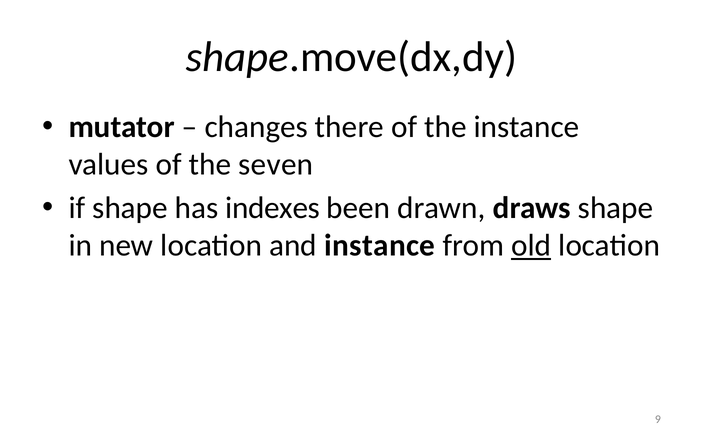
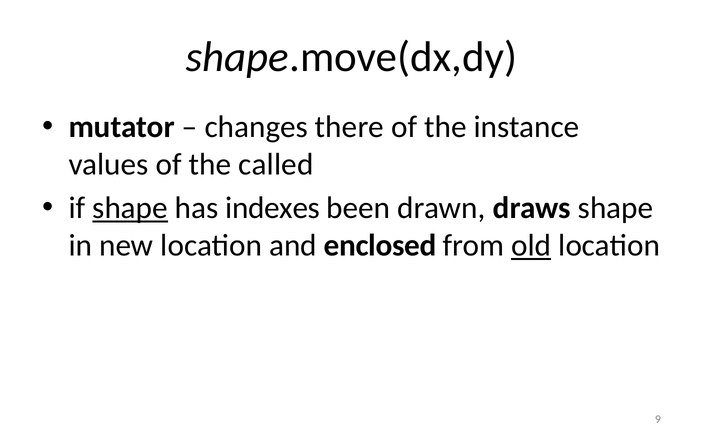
seven: seven -> called (276, 164)
shape underline: none -> present (130, 208)
and instance: instance -> enclosed (380, 246)
